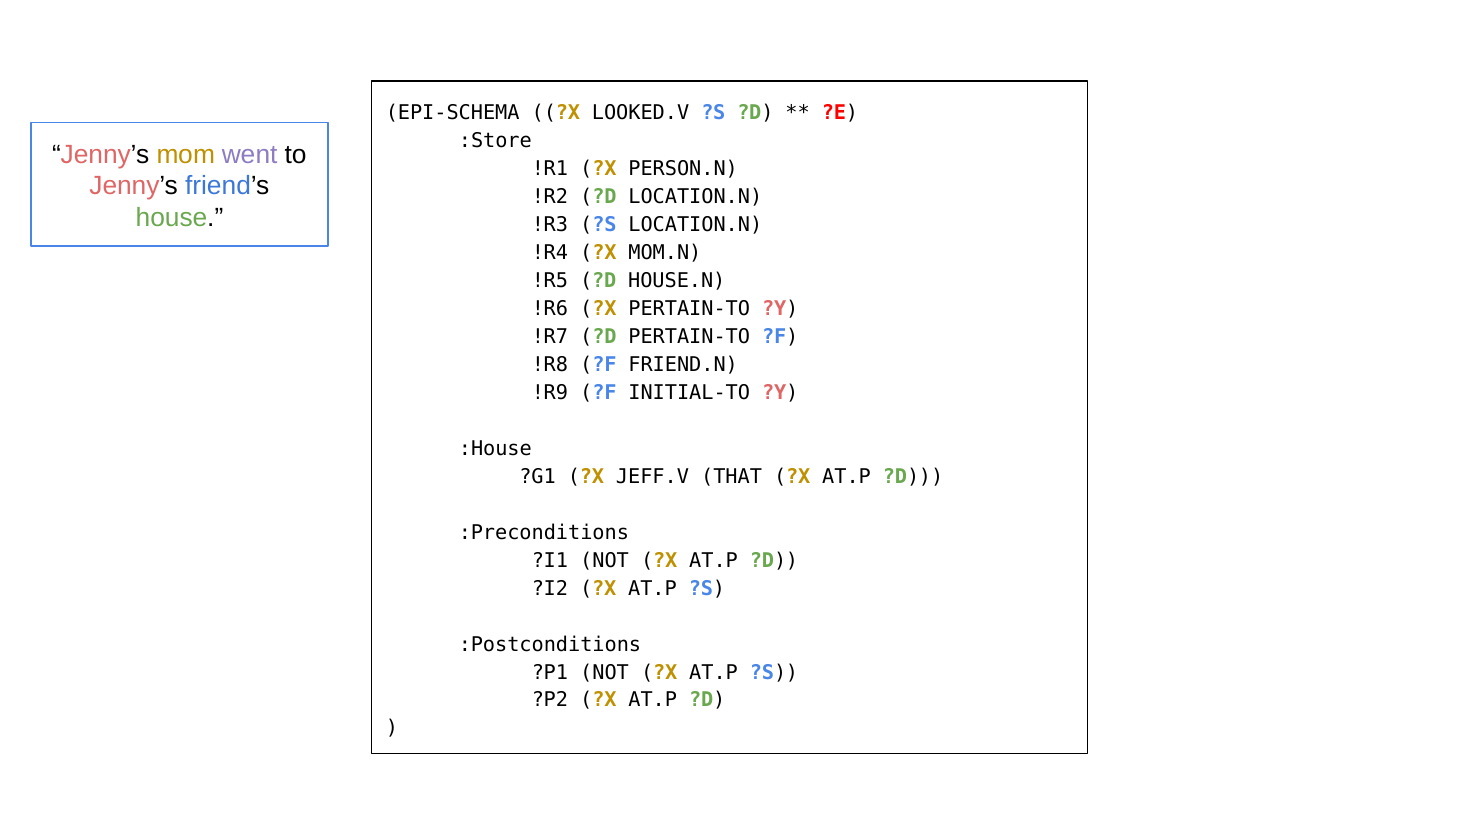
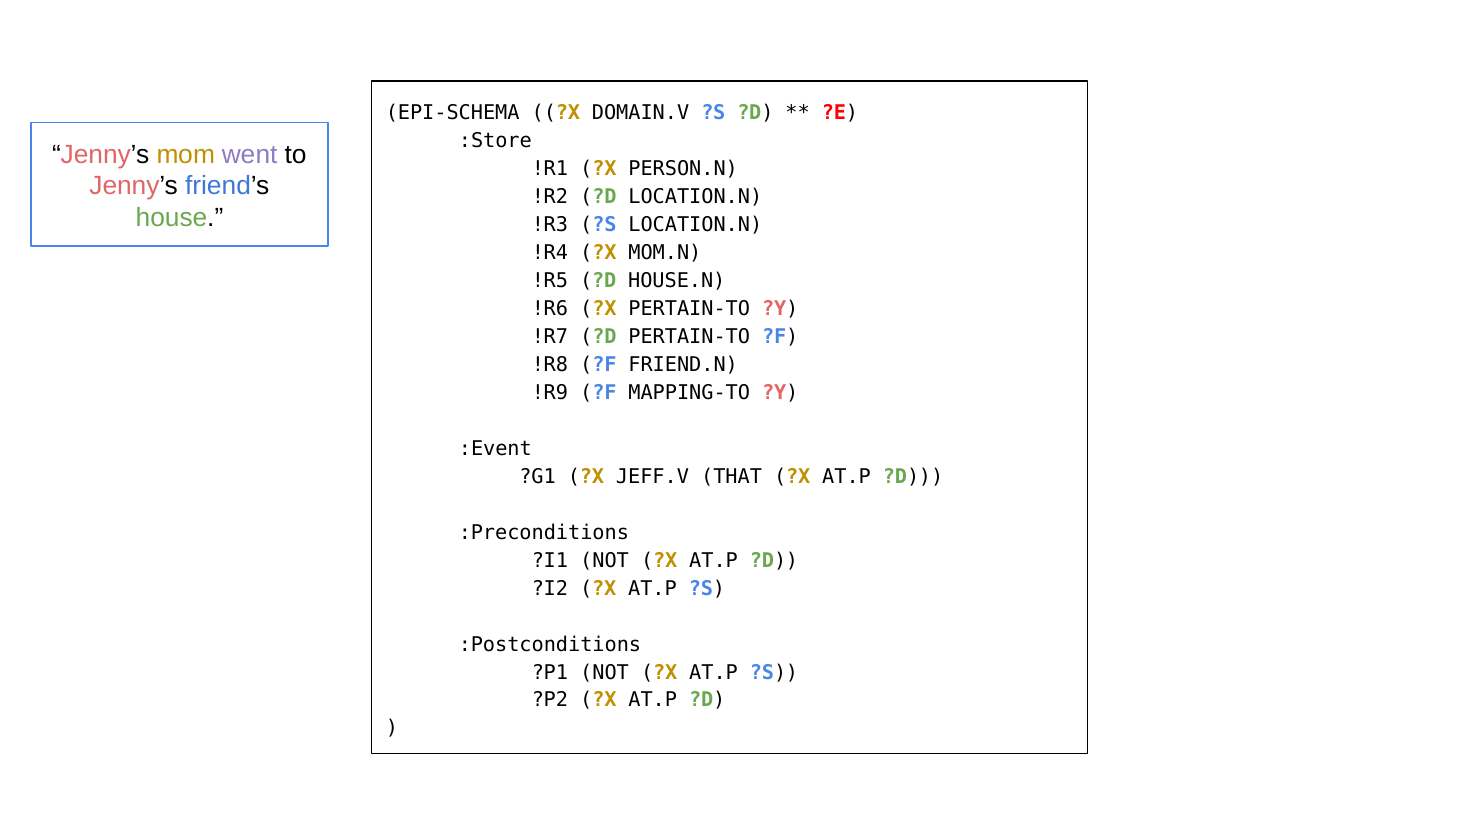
LOOKED.V: LOOKED.V -> DOMAIN.V (641, 113)
INITIAL-TO: INITIAL-TO -> MAPPING-TO (689, 392)
:House: :House -> :Event (495, 448)
